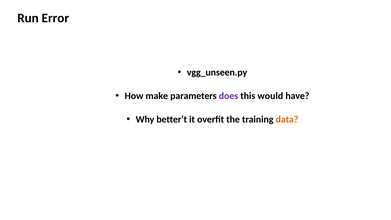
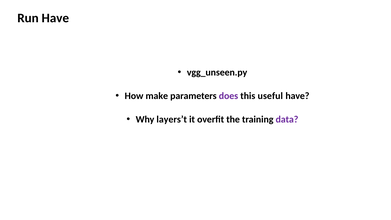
Run Error: Error -> Have (55, 18)
would: would -> useful (270, 96)
better’t: better’t -> layers’t (172, 119)
data colour: orange -> purple (287, 119)
